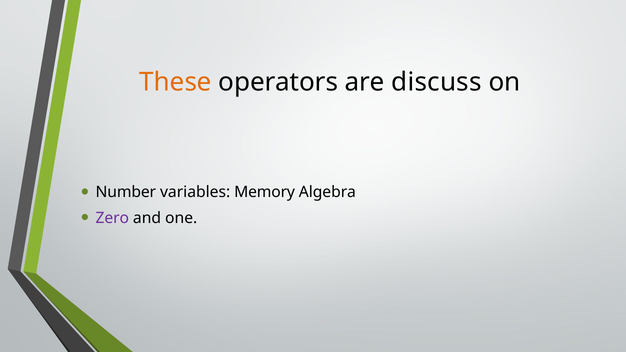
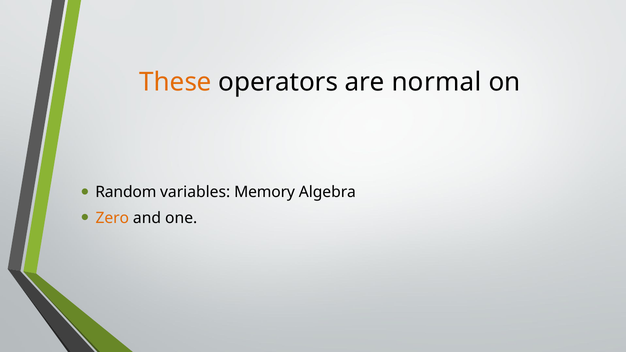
discuss: discuss -> normal (436, 82)
Number: Number -> Random (126, 192)
Zero colour: purple -> orange (112, 218)
